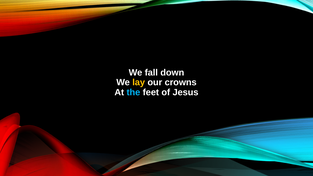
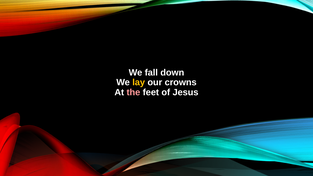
the colour: light blue -> pink (133, 92)
